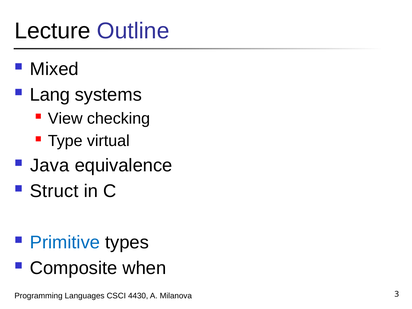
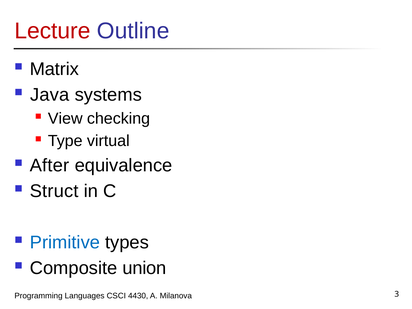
Lecture colour: black -> red (53, 31)
Mixed: Mixed -> Matrix (54, 69)
Lang: Lang -> Java (50, 95)
Java: Java -> After (50, 165)
when: when -> union (144, 268)
